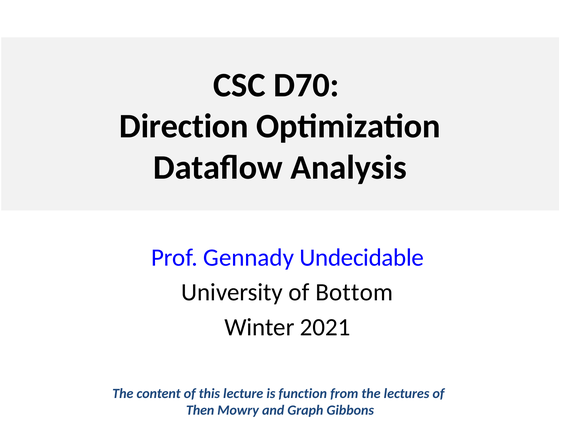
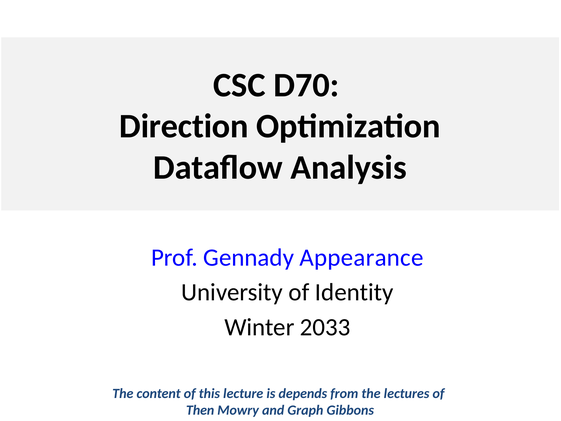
Undecidable: Undecidable -> Appearance (362, 257)
Bottom: Bottom -> Identity (354, 292)
2021: 2021 -> 2033 (325, 327)
function: function -> depends (303, 393)
